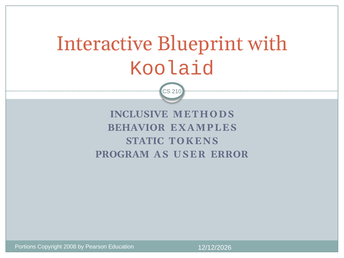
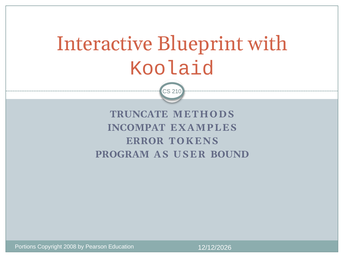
INCLUSIVE: INCLUSIVE -> TRUNCATE (139, 114)
BEHAVIOR: BEHAVIOR -> INCOMPAT (136, 128)
STATIC: STATIC -> ERROR (145, 141)
ERROR: ERROR -> BOUND (230, 154)
